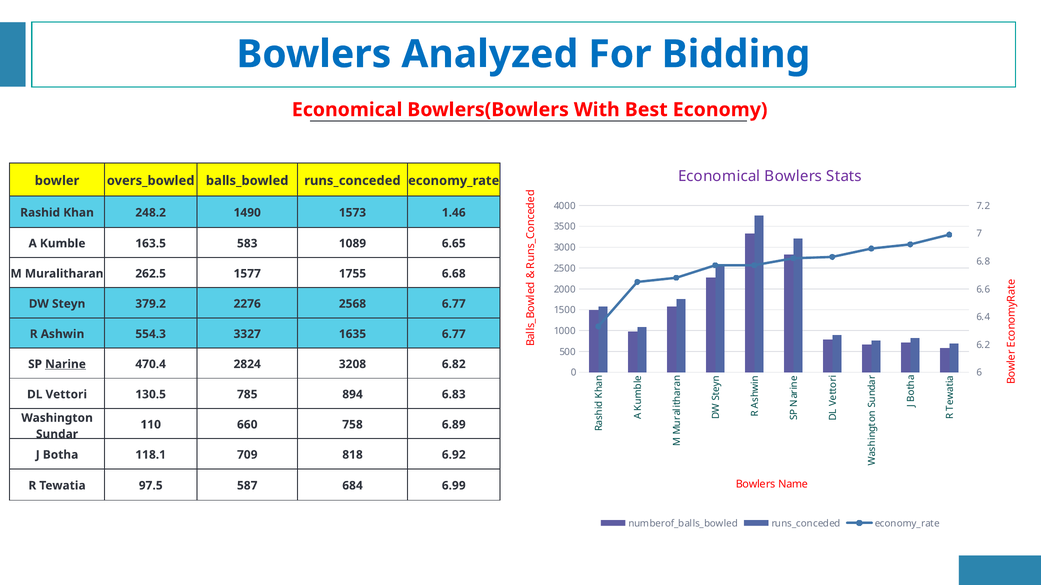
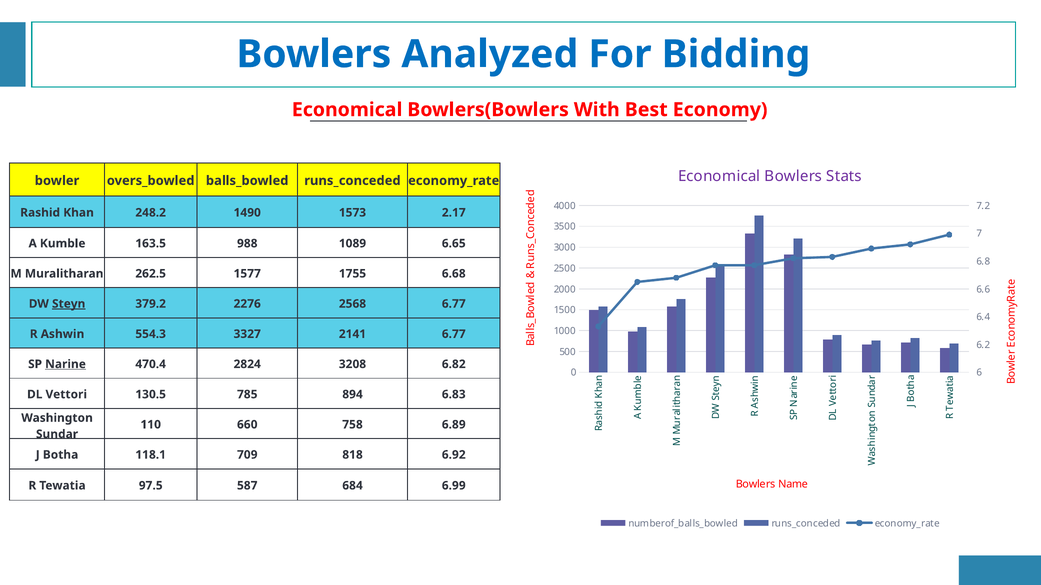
1.46: 1.46 -> 2.17 (454, 213)
583: 583 -> 988 (247, 244)
Steyn underline: none -> present (69, 304)
1635: 1635 -> 2141 (352, 334)
